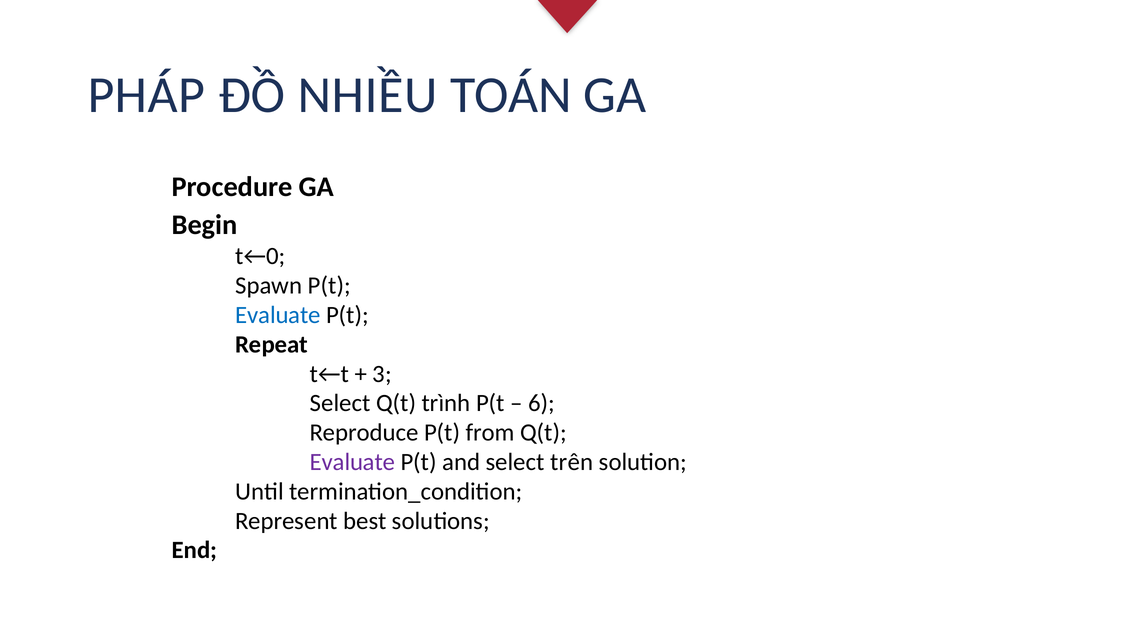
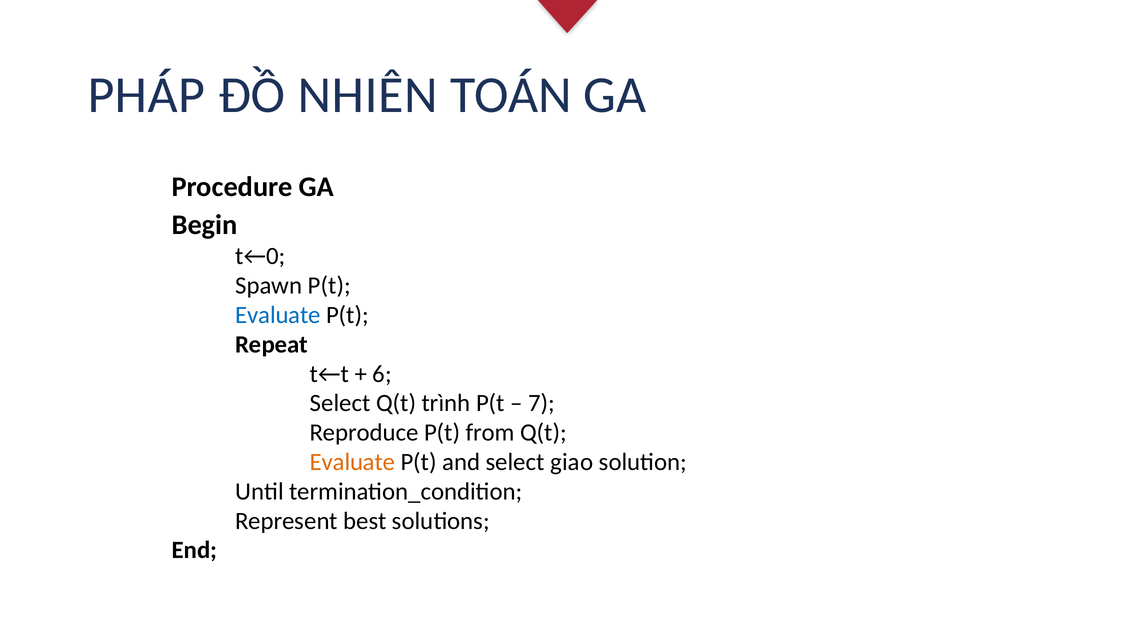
NHIỀU: NHIỀU -> NHIÊN (368, 95)
3: 3 -> 6 (382, 374)
6: 6 -> 7 (542, 404)
Evaluate colour: purple -> orange (353, 462)
trên: trên -> giao (572, 462)
